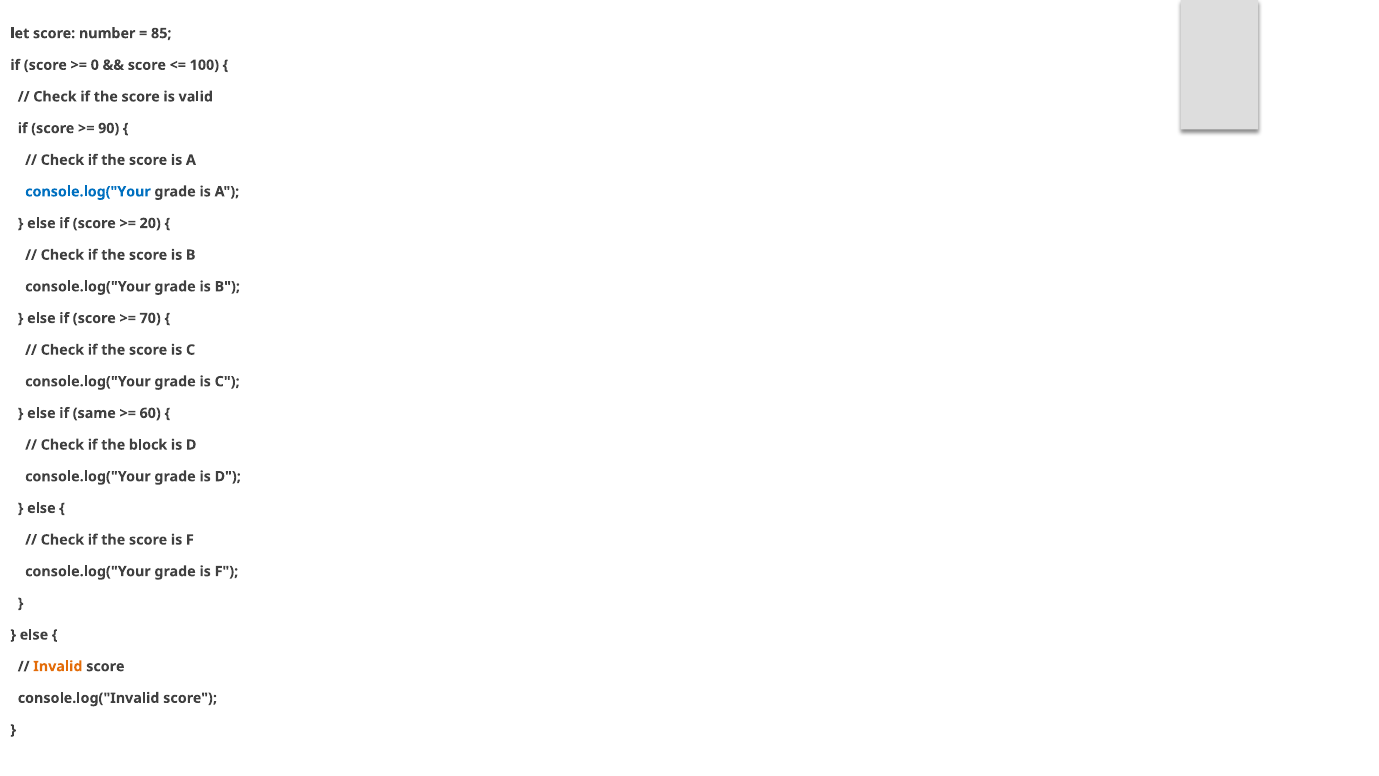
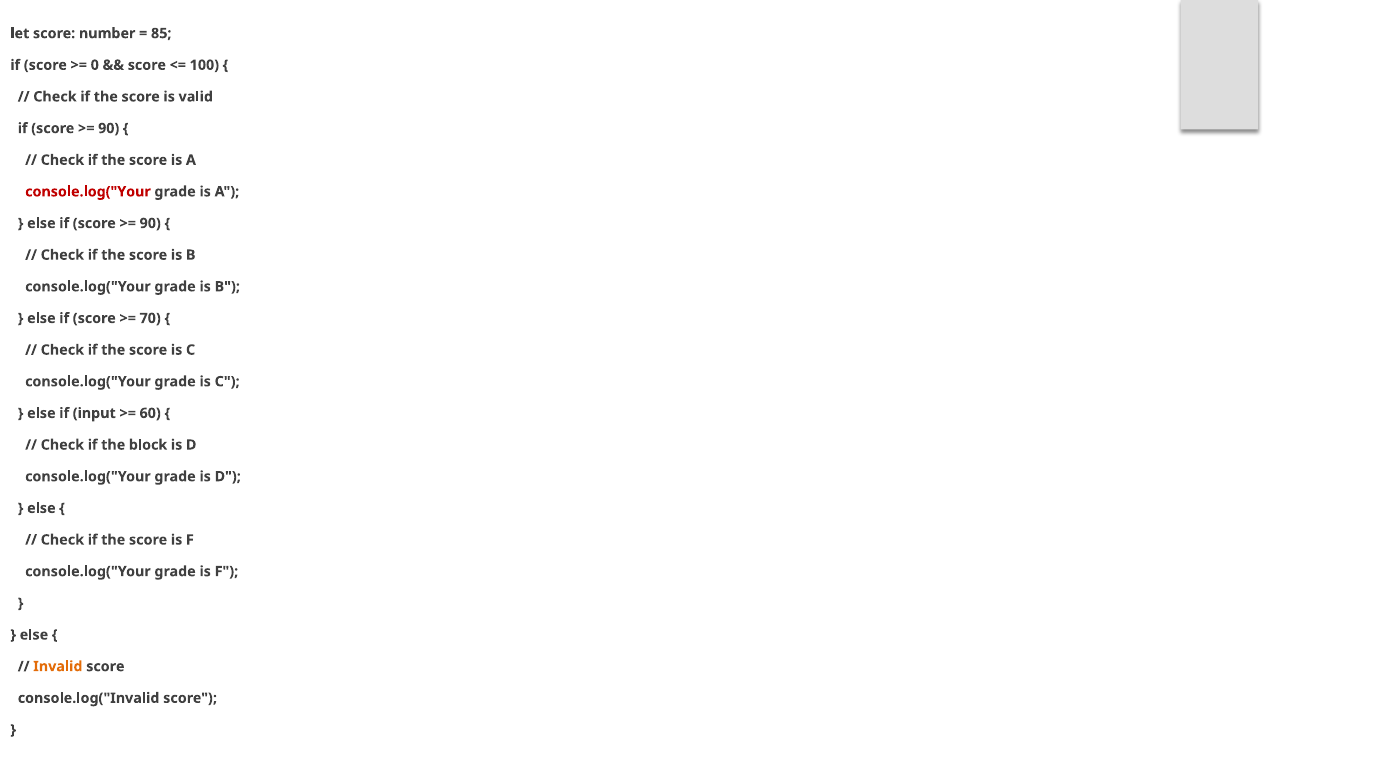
console.log("Your colour: blue -> red (88, 192)
20: 20 -> 90 (150, 223)
same: same -> input (94, 413)
